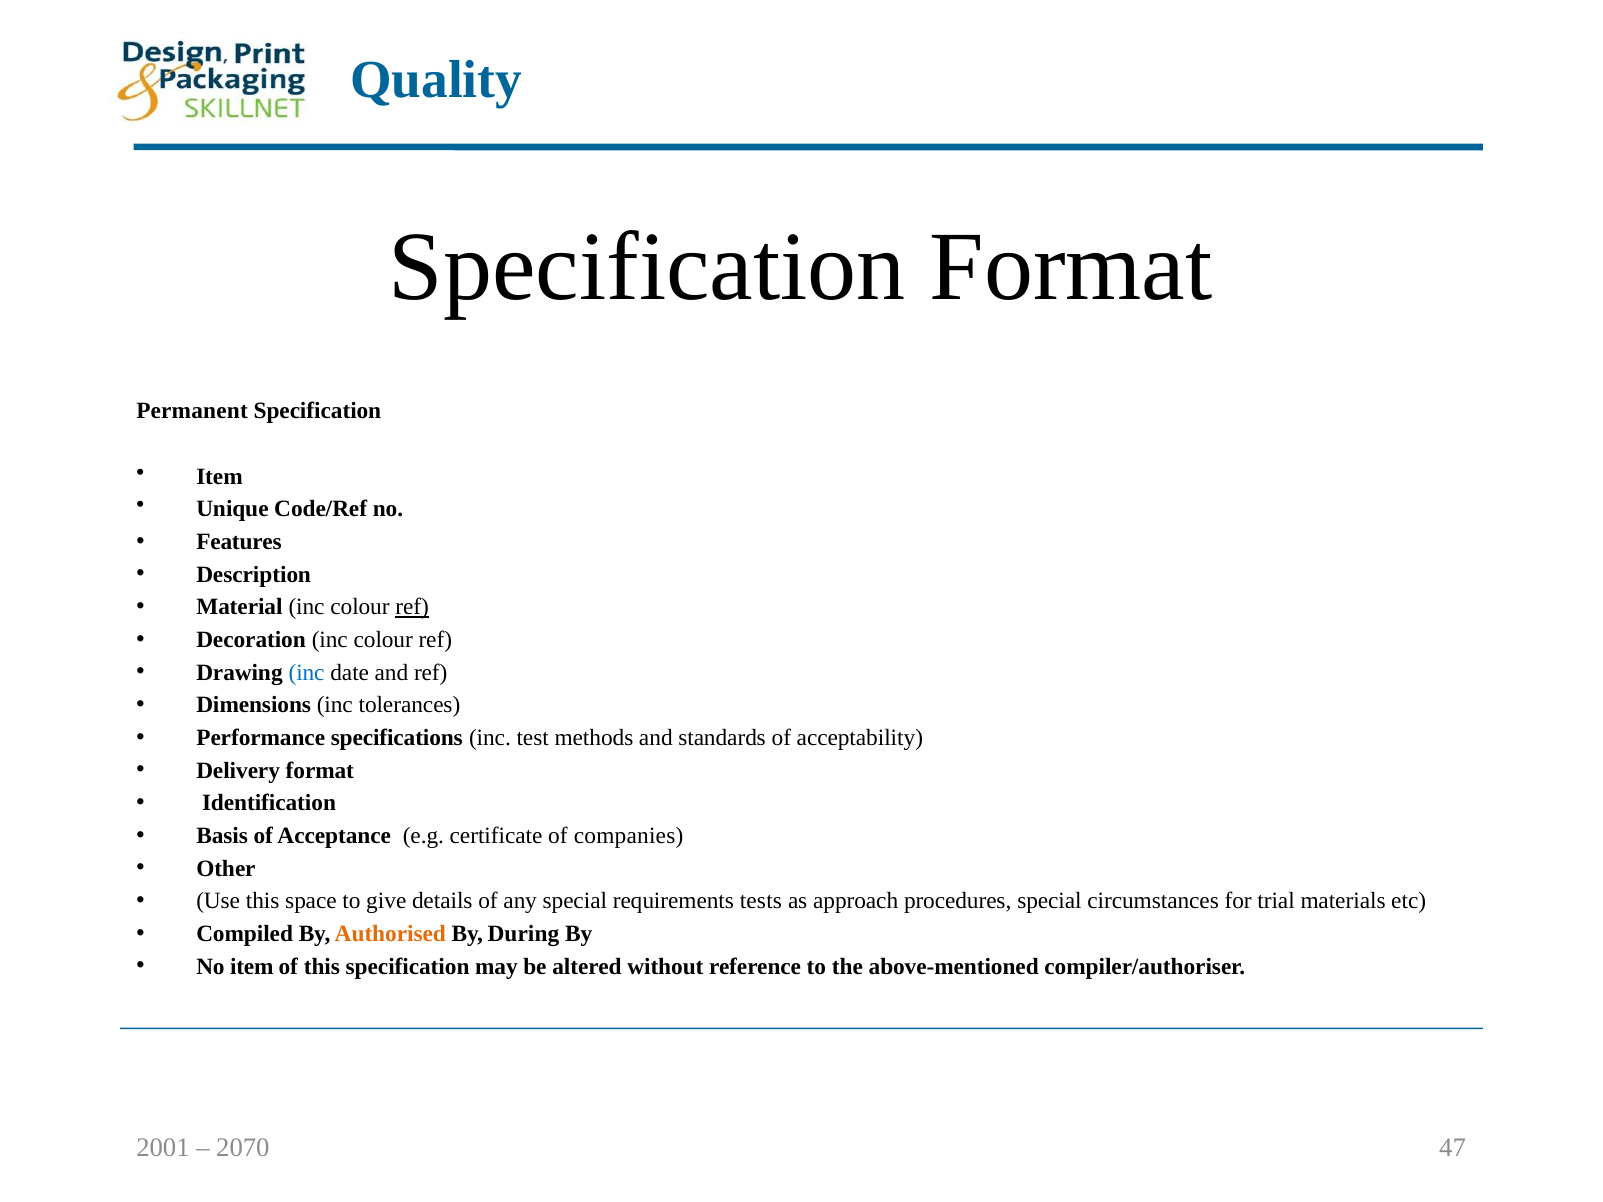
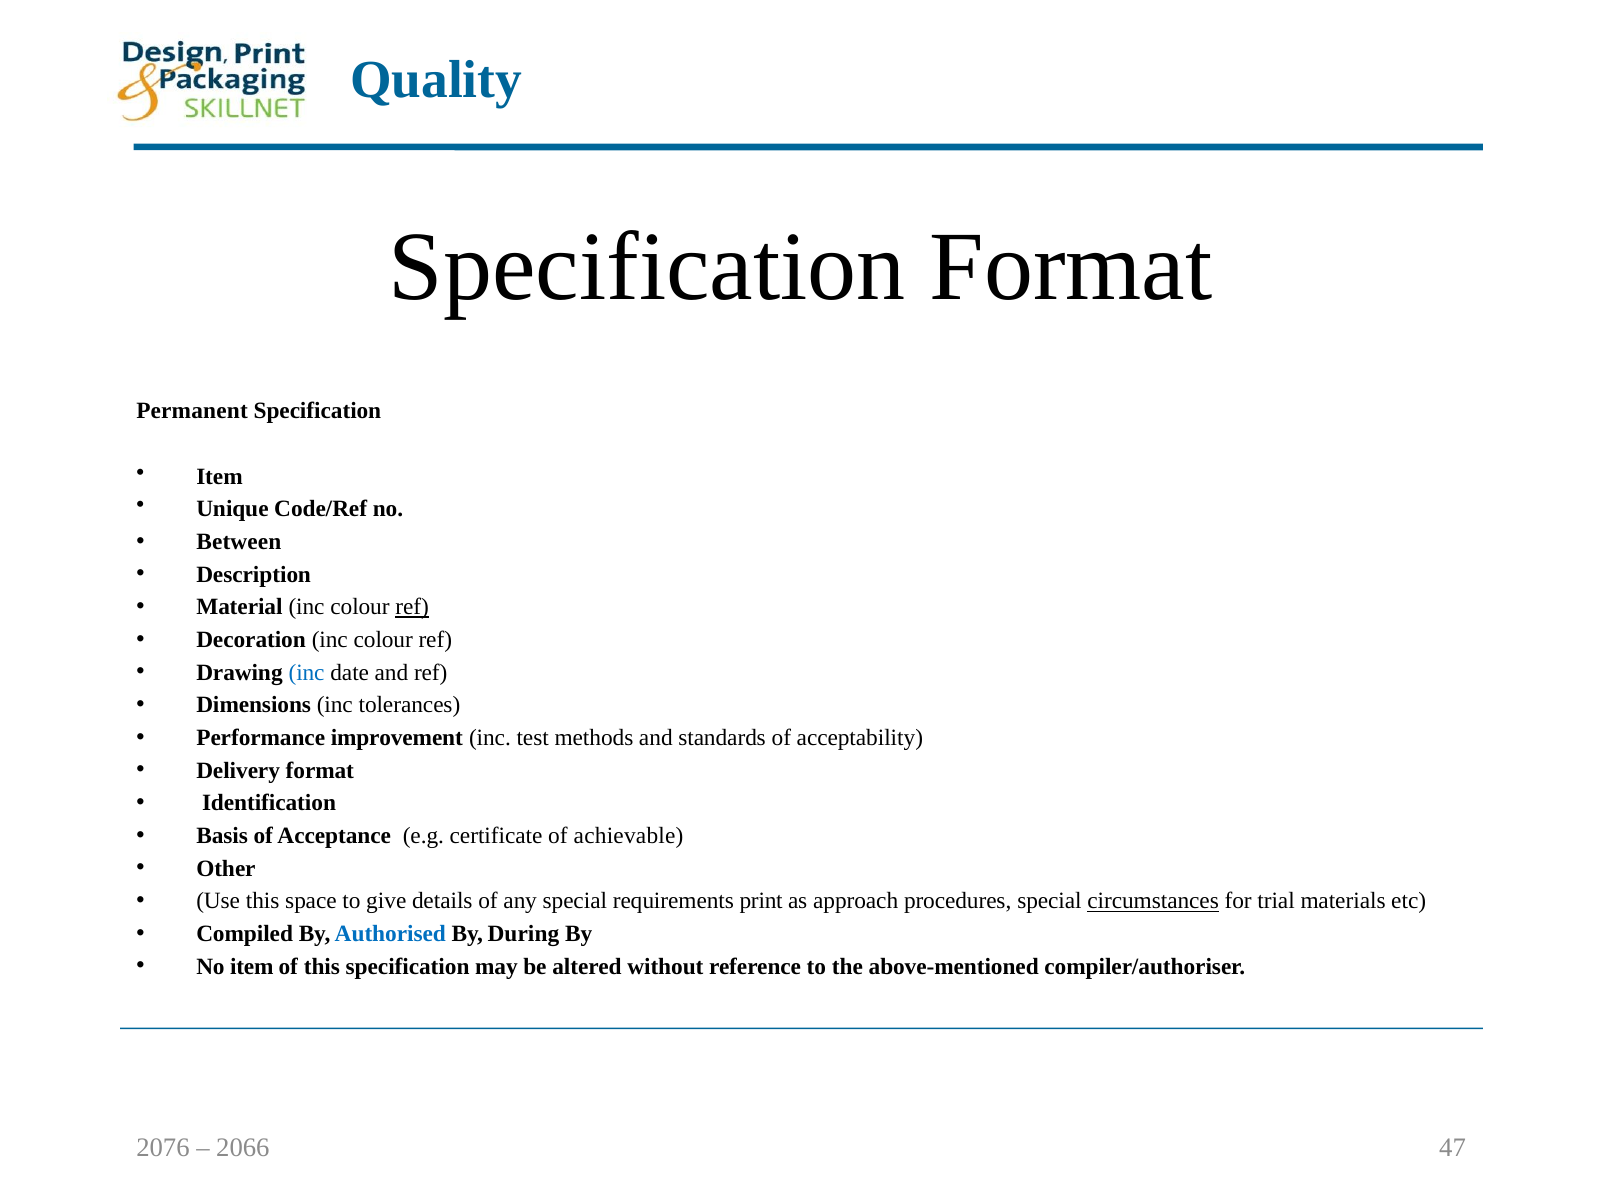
Features: Features -> Between (239, 542)
specifications: specifications -> improvement (397, 738)
companies: companies -> achievable (629, 836)
tests: tests -> print (761, 901)
circumstances underline: none -> present (1153, 901)
Authorised colour: orange -> blue (390, 934)
2001: 2001 -> 2076 (163, 1148)
2070: 2070 -> 2066 (243, 1148)
